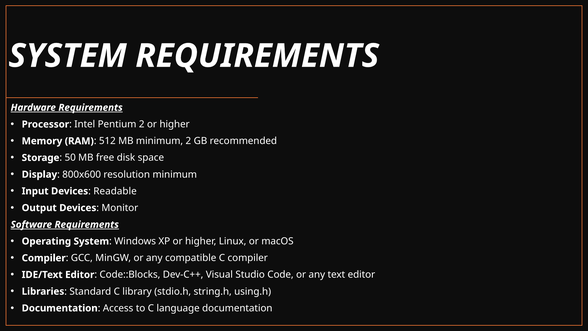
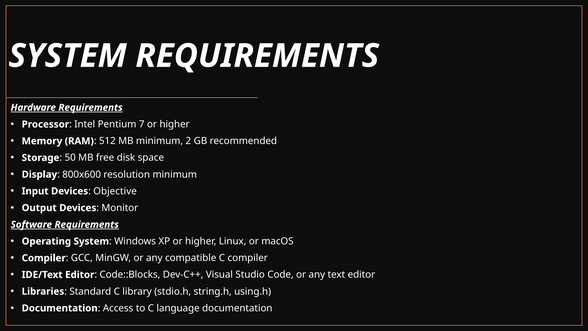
Pentium 2: 2 -> 7 (142, 124)
Readable: Readable -> Objective (115, 191)
